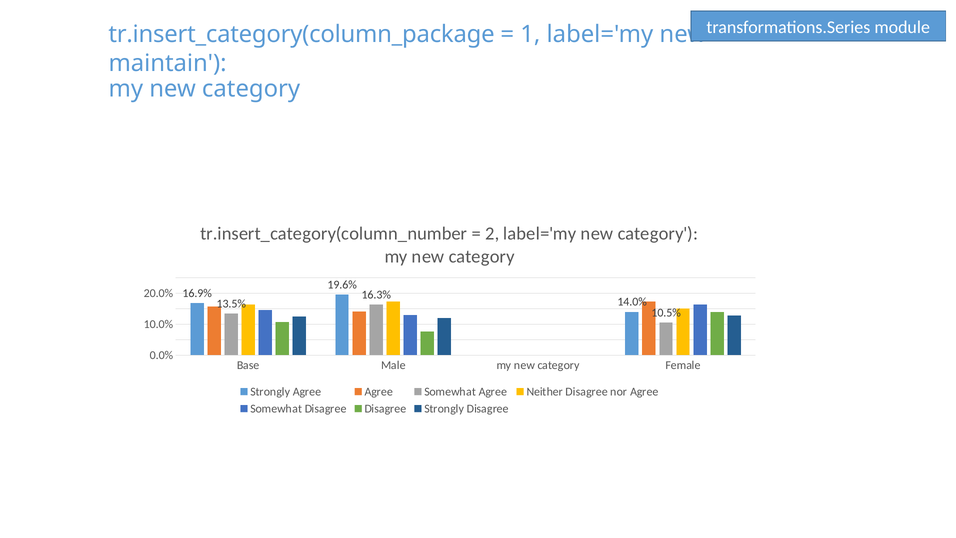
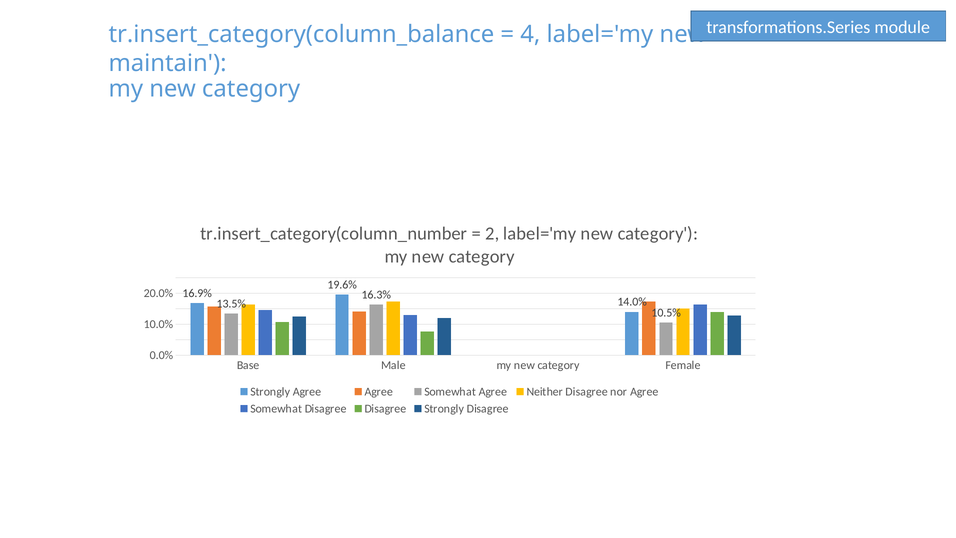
tr.insert_category(column_package: tr.insert_category(column_package -> tr.insert_category(column_balance (301, 35)
1: 1 -> 4 (530, 35)
